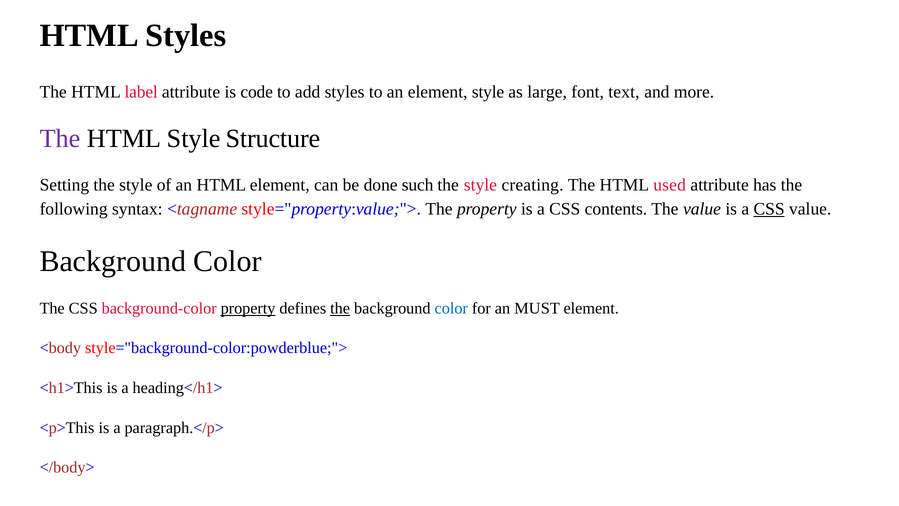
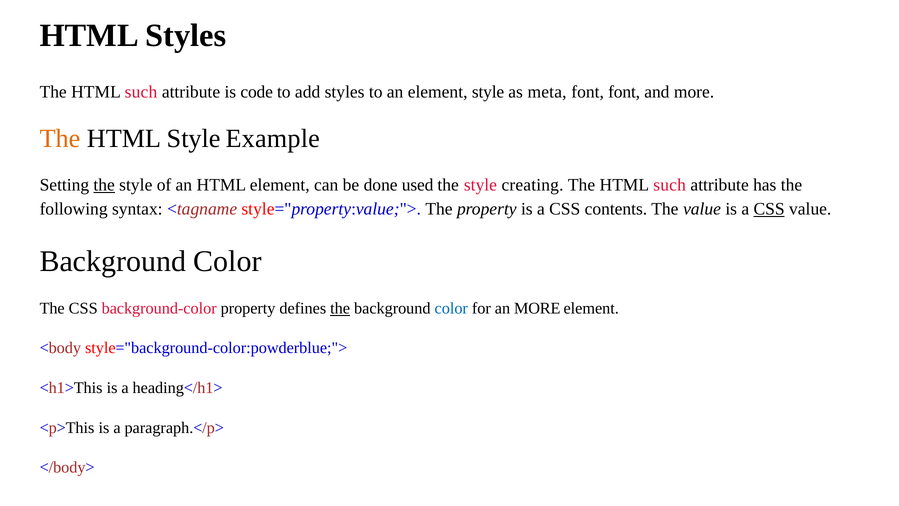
label: label -> such (141, 92)
large: large -> meta (547, 92)
font text: text -> font (624, 92)
The colour: purple -> orange (60, 138)
Structure: Structure -> Example (273, 138)
the underline: none -> present (104, 185)
such: such -> used (418, 185)
used: used -> such (670, 185)
property underline: present -> none (248, 308)
an MUST: MUST -> MORE (537, 308)
